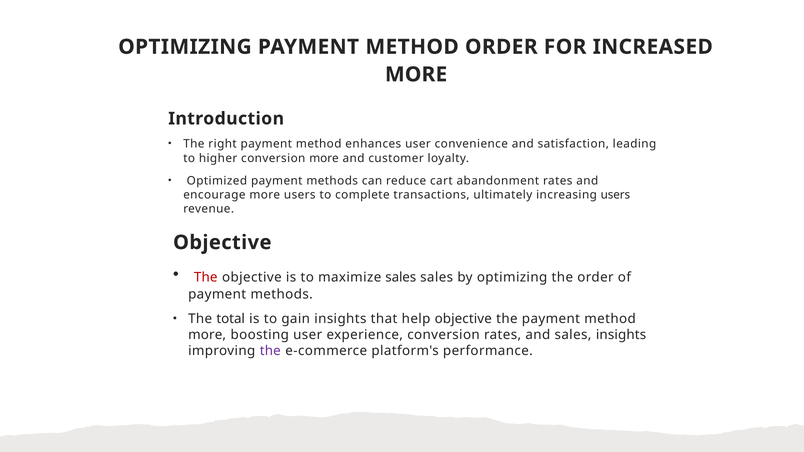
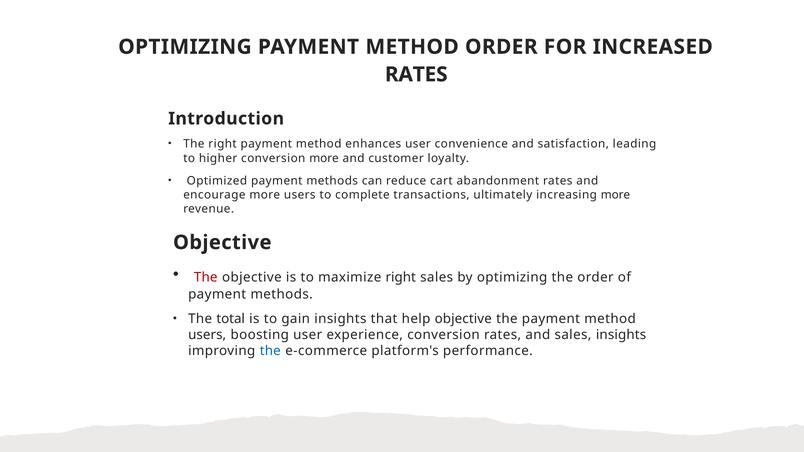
MORE: MORE -> RATES (416, 74)
increasing users: users -> more (615, 195)
maximize sales: sales -> right (401, 277)
more: more -> users (207, 335)
the colour: purple -> blue (270, 351)
